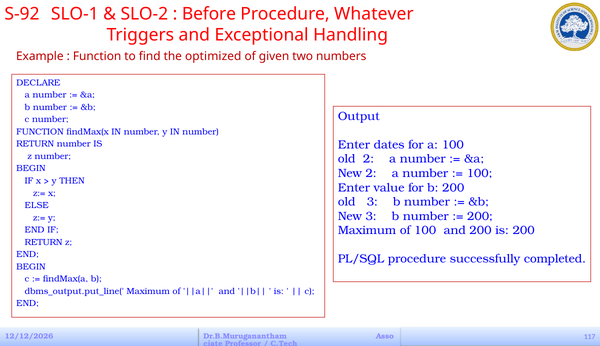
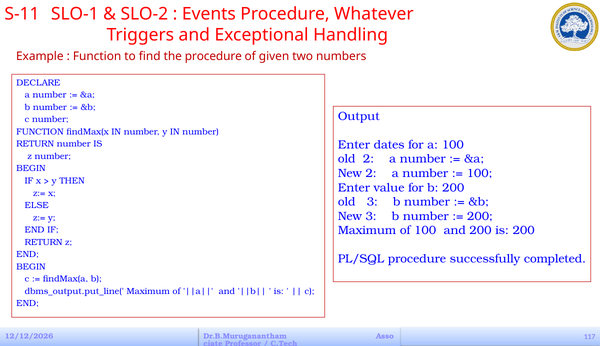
S-92: S-92 -> S-11 (22, 14)
Before: Before -> Events (209, 14)
the optimized: optimized -> procedure (213, 56)
